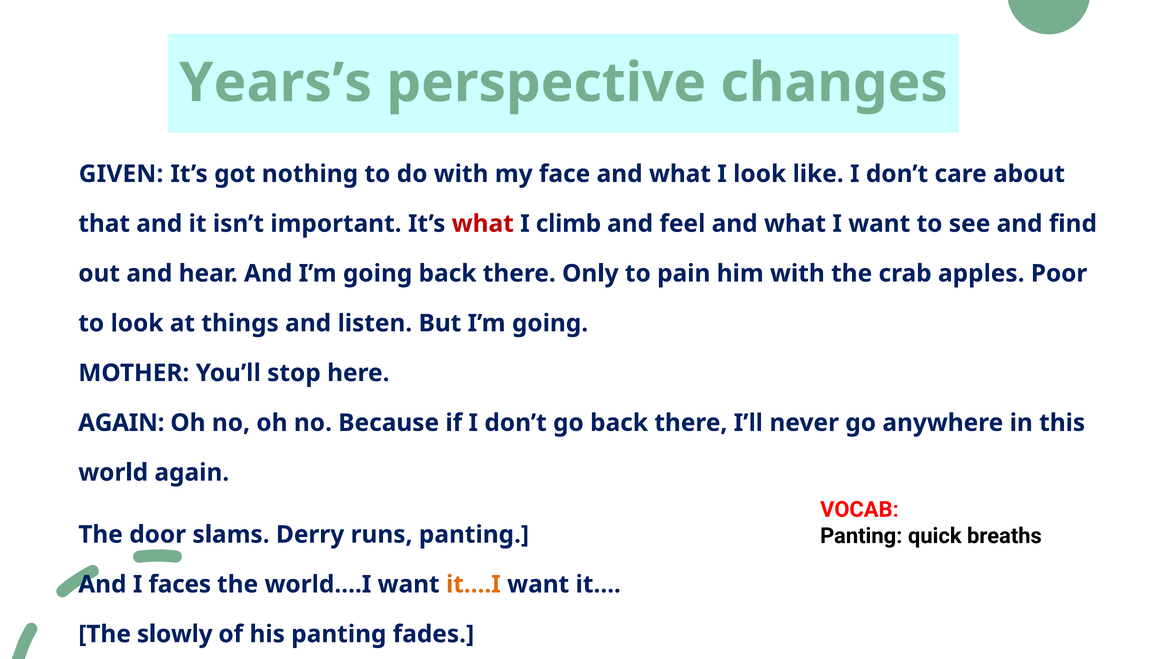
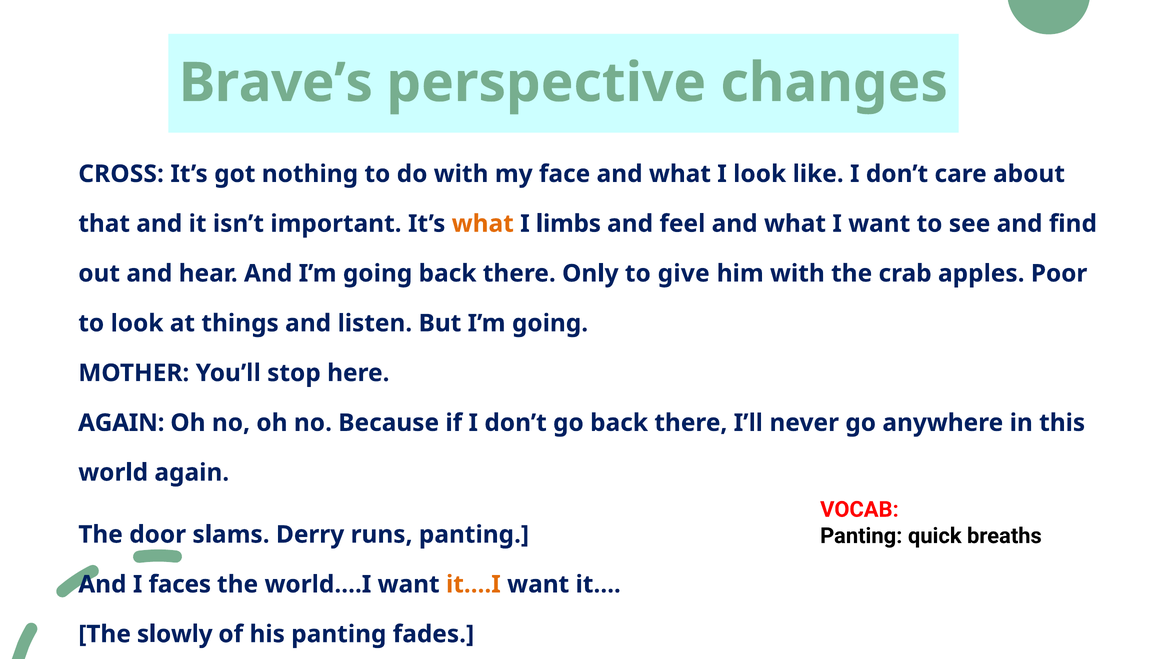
Years’s: Years’s -> Brave’s (276, 83)
GIVEN: GIVEN -> CROSS (121, 174)
what colour: red -> orange (483, 224)
climb: climb -> limbs (568, 224)
pain: pain -> give (684, 273)
